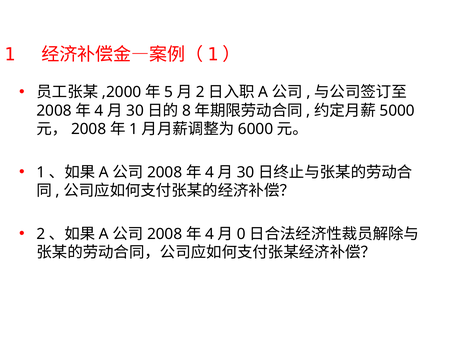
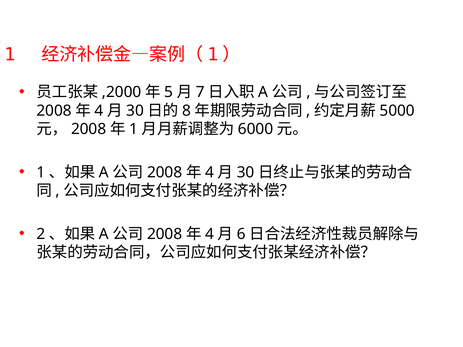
2: 2 -> 7 (200, 92)
0: 0 -> 6 (241, 234)
